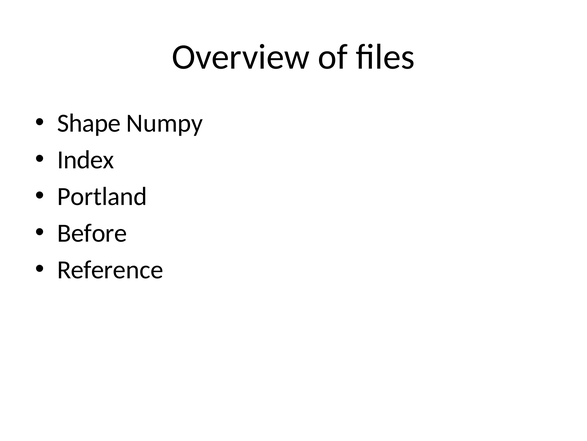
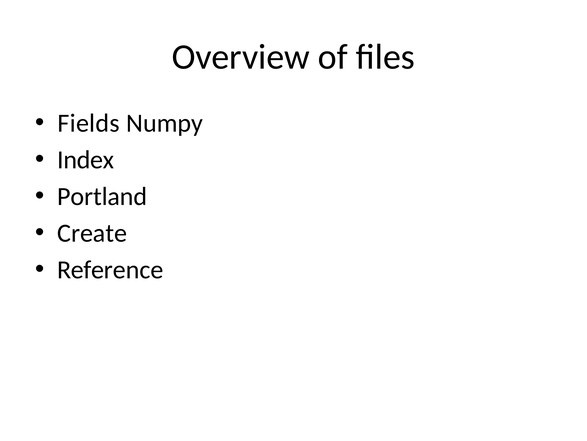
Shape: Shape -> Fields (89, 123)
Before: Before -> Create (92, 233)
